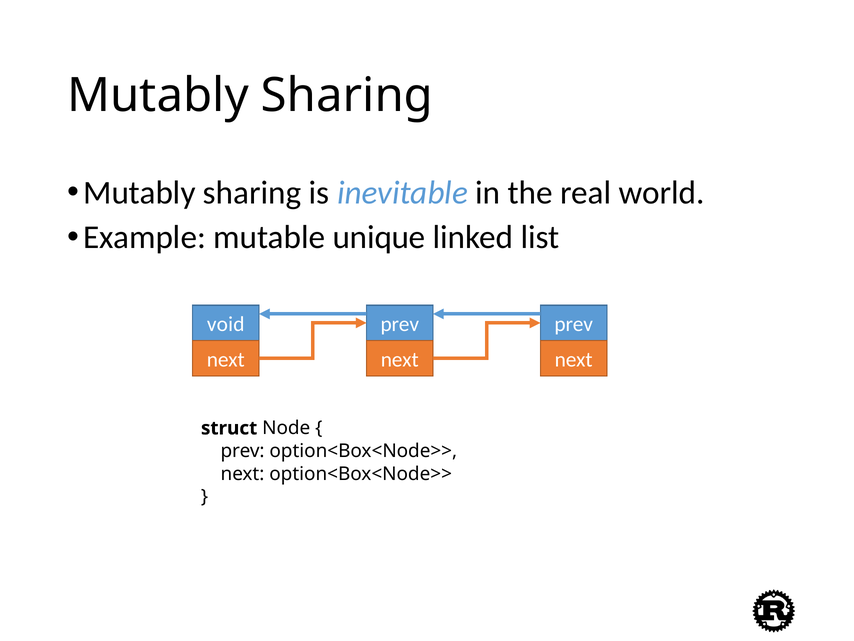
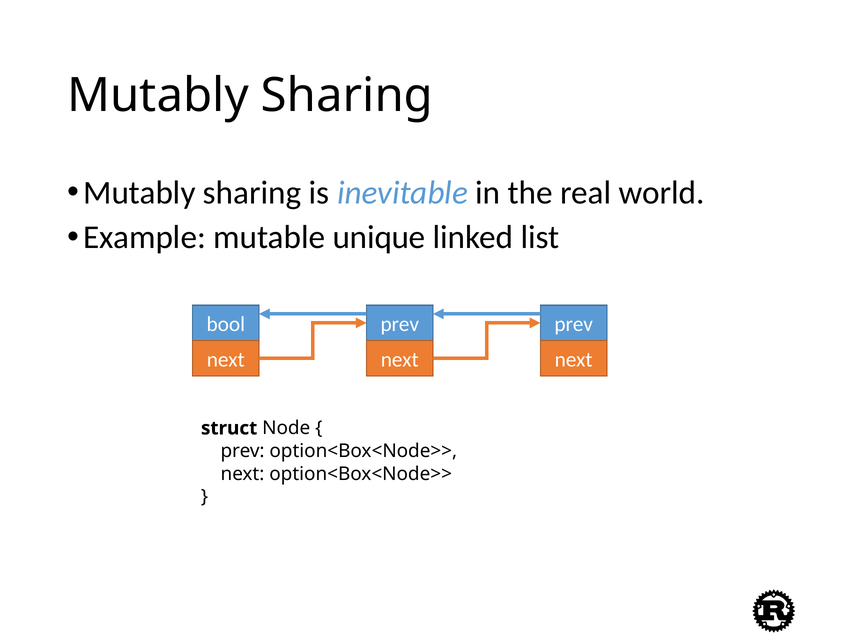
void: void -> bool (226, 324)
